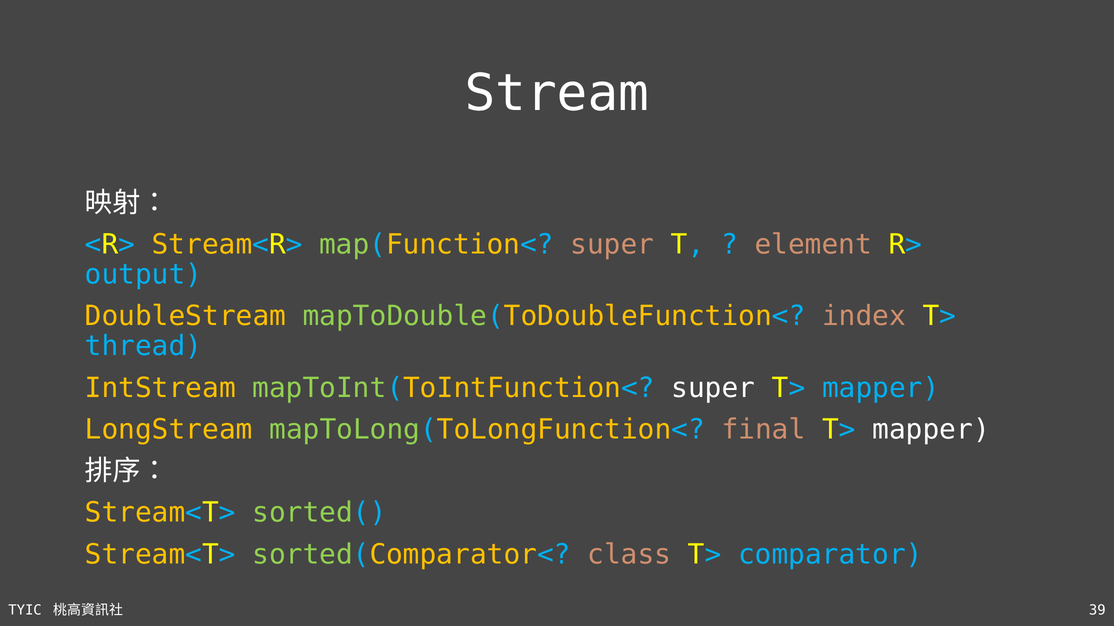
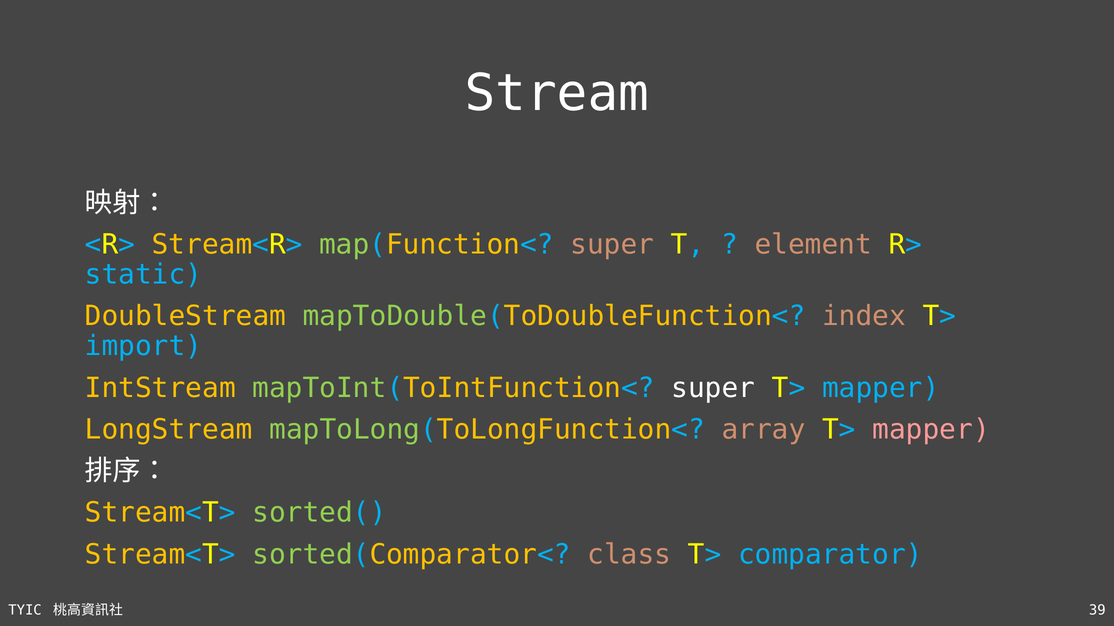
output: output -> static (144, 275)
thread: thread -> import (144, 347)
final: final -> array (764, 430)
mapper colour: white -> pink (931, 430)
